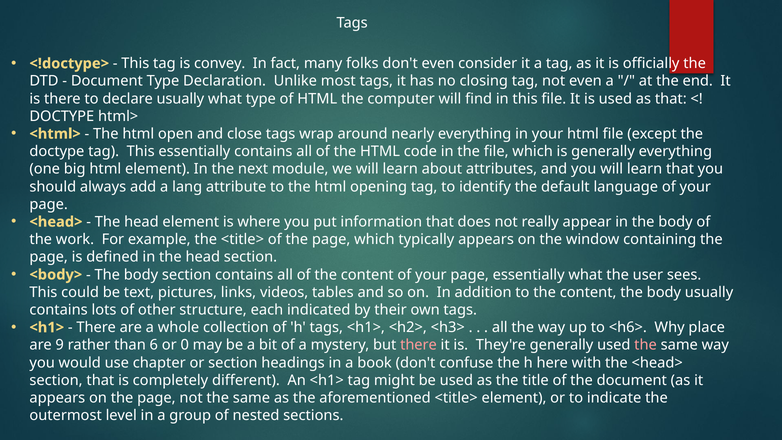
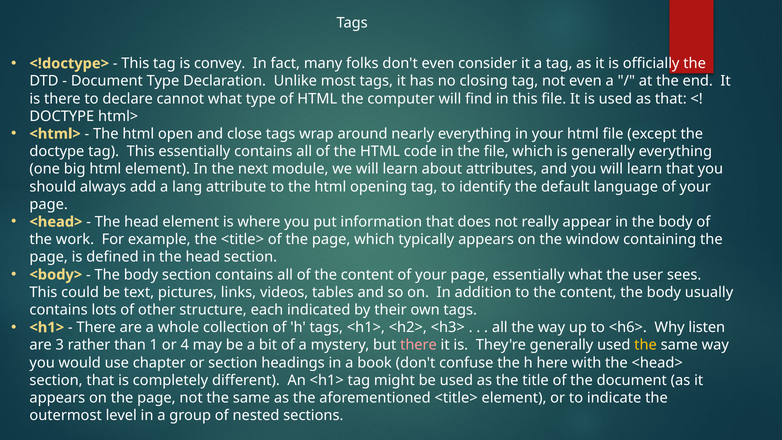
declare usually: usually -> cannot (180, 99)
place: place -> listen (707, 327)
9: 9 -> 3 (60, 345)
6: 6 -> 1 (154, 345)
0: 0 -> 4 (185, 345)
the colour: pink -> yellow (646, 345)
